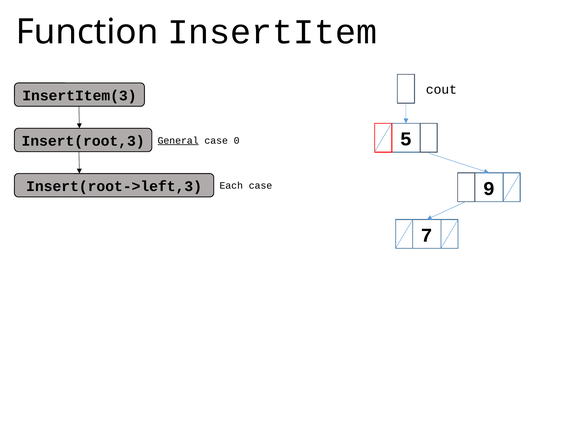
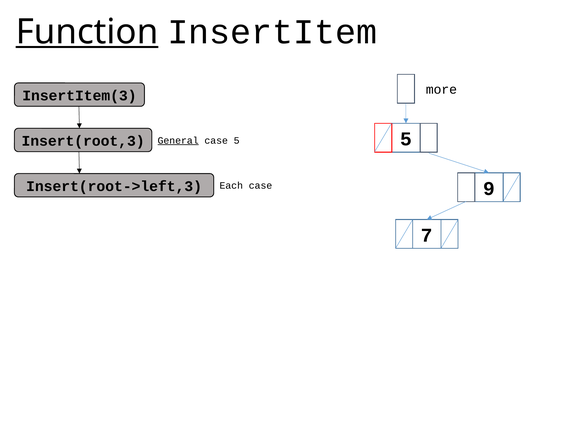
Function underline: none -> present (87, 32)
cout: cout -> more (441, 89)
case 0: 0 -> 5 (237, 140)
